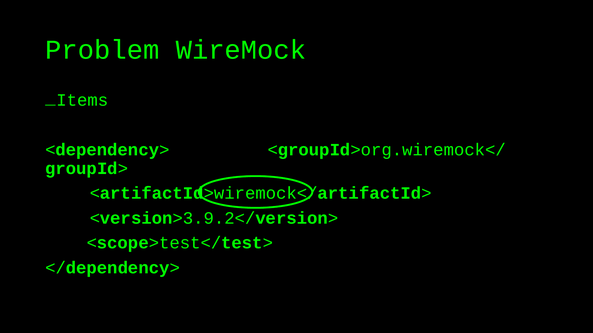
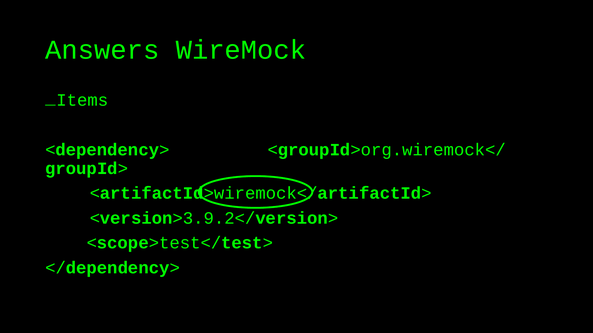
Problem: Problem -> Answers (102, 50)
